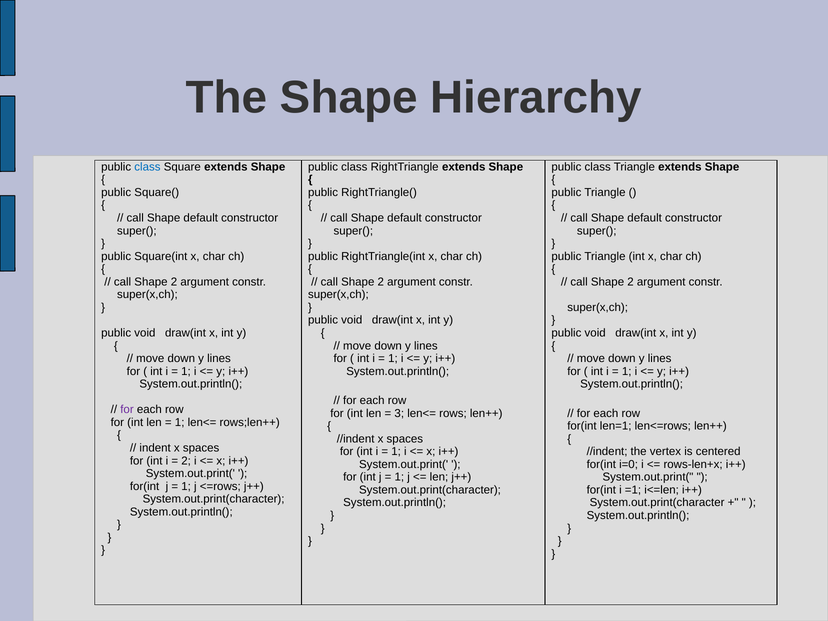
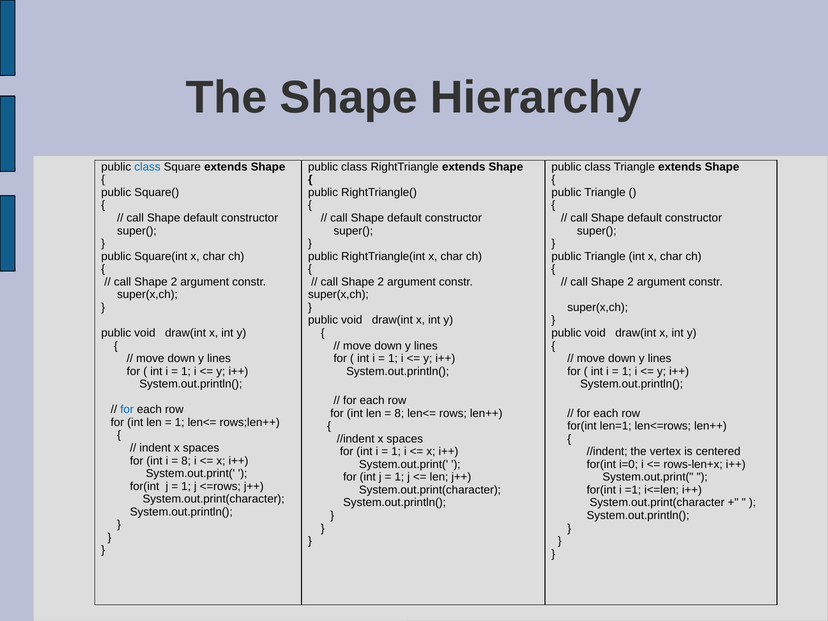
for colour: purple -> blue (127, 410)
3: 3 -> 8 (399, 413)
2: 2 -> 8 (186, 461)
